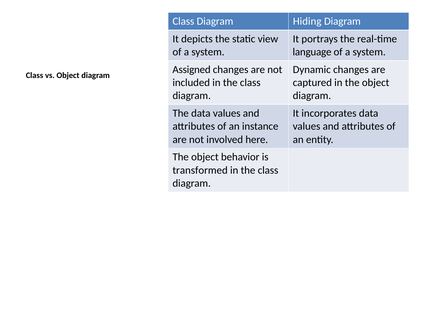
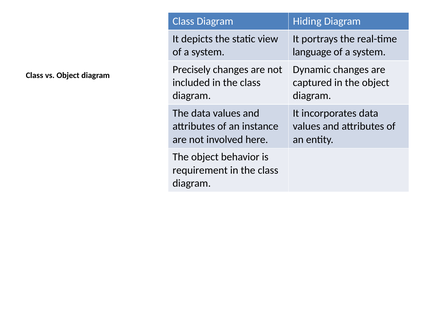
Assigned: Assigned -> Precisely (192, 70)
transformed: transformed -> requirement (200, 170)
